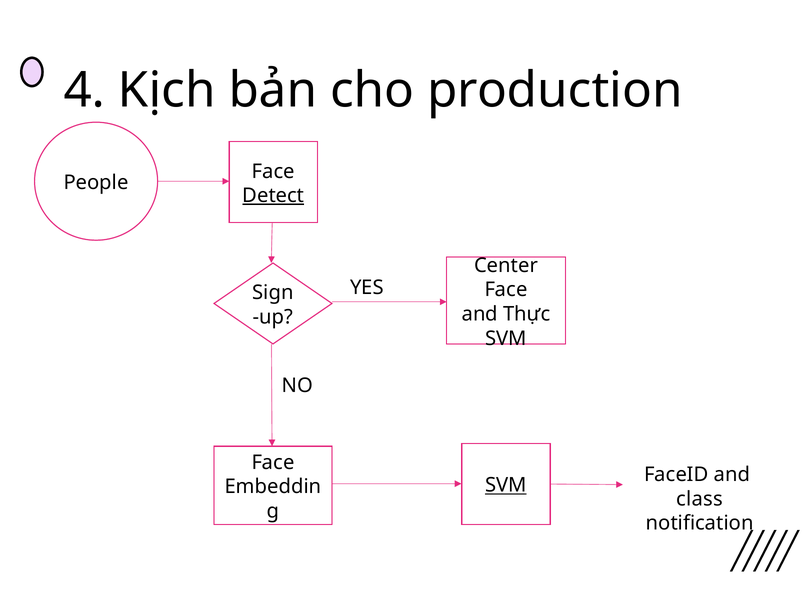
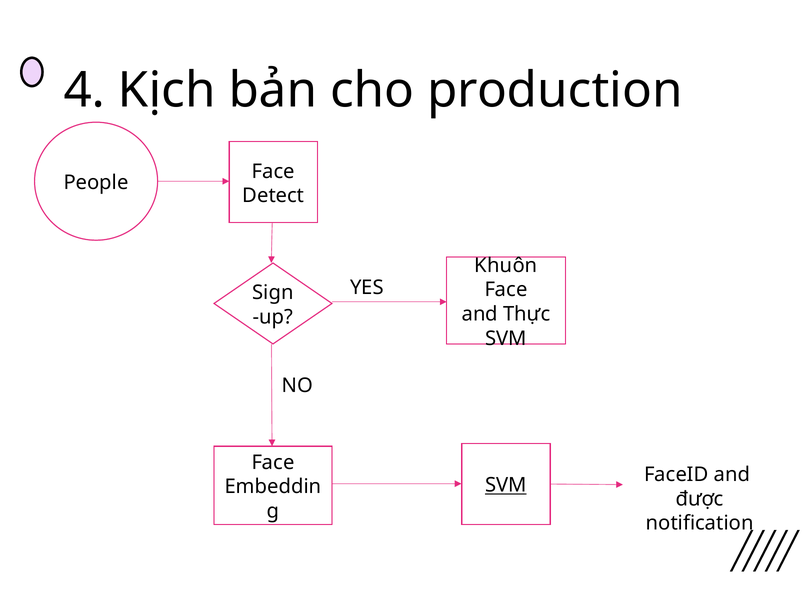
Detect underline: present -> none (273, 196)
Center: Center -> Khuôn (506, 265)
class: class -> được (700, 499)
